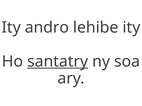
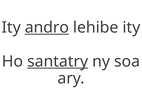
andro underline: none -> present (47, 28)
